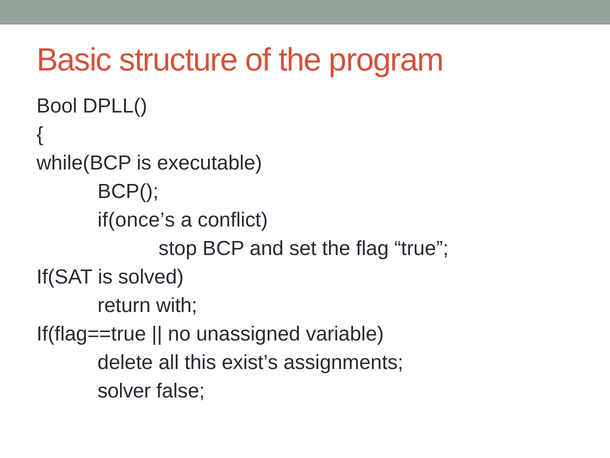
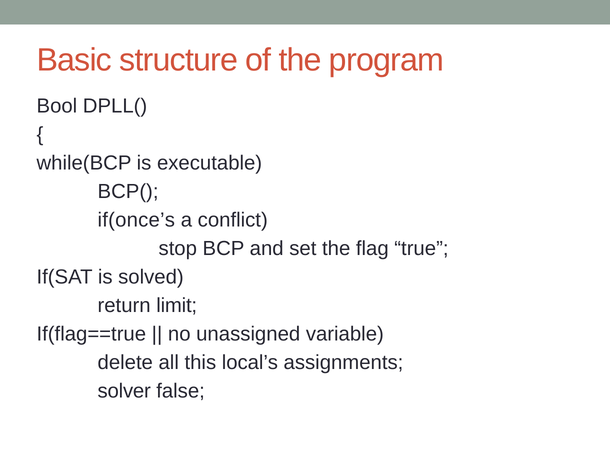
with: with -> limit (177, 305)
exist’s: exist’s -> local’s (250, 362)
